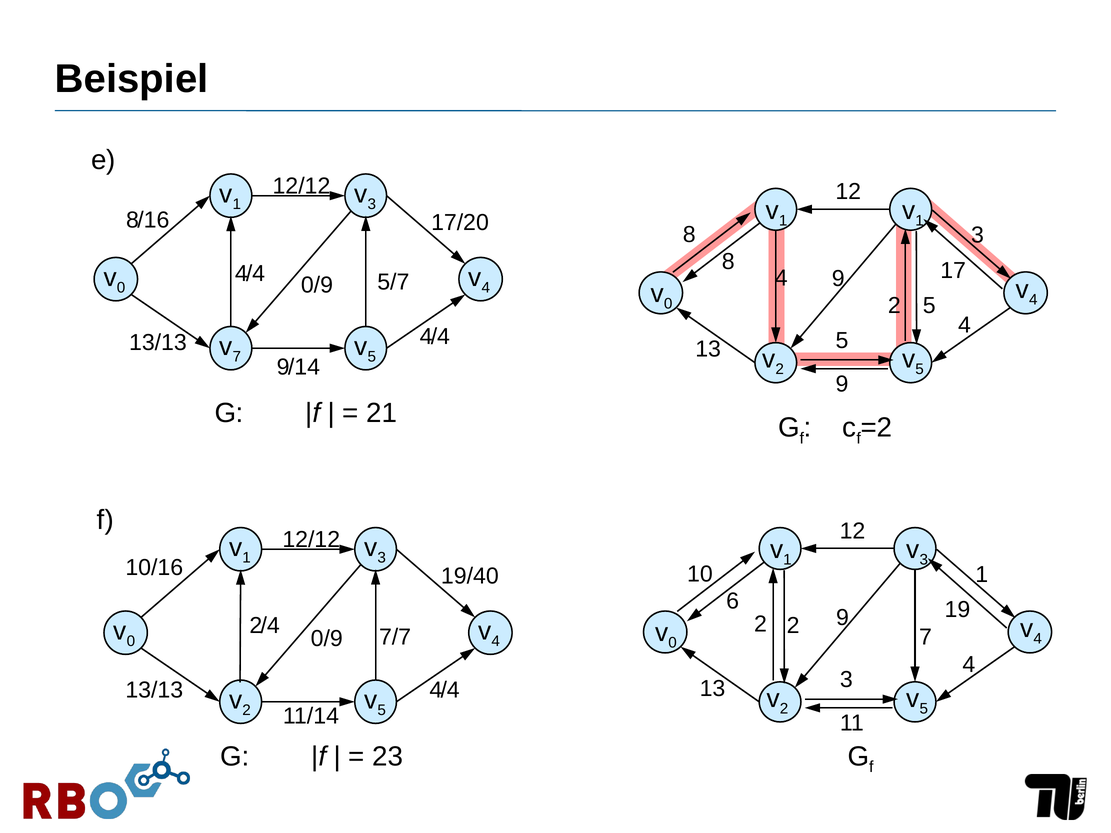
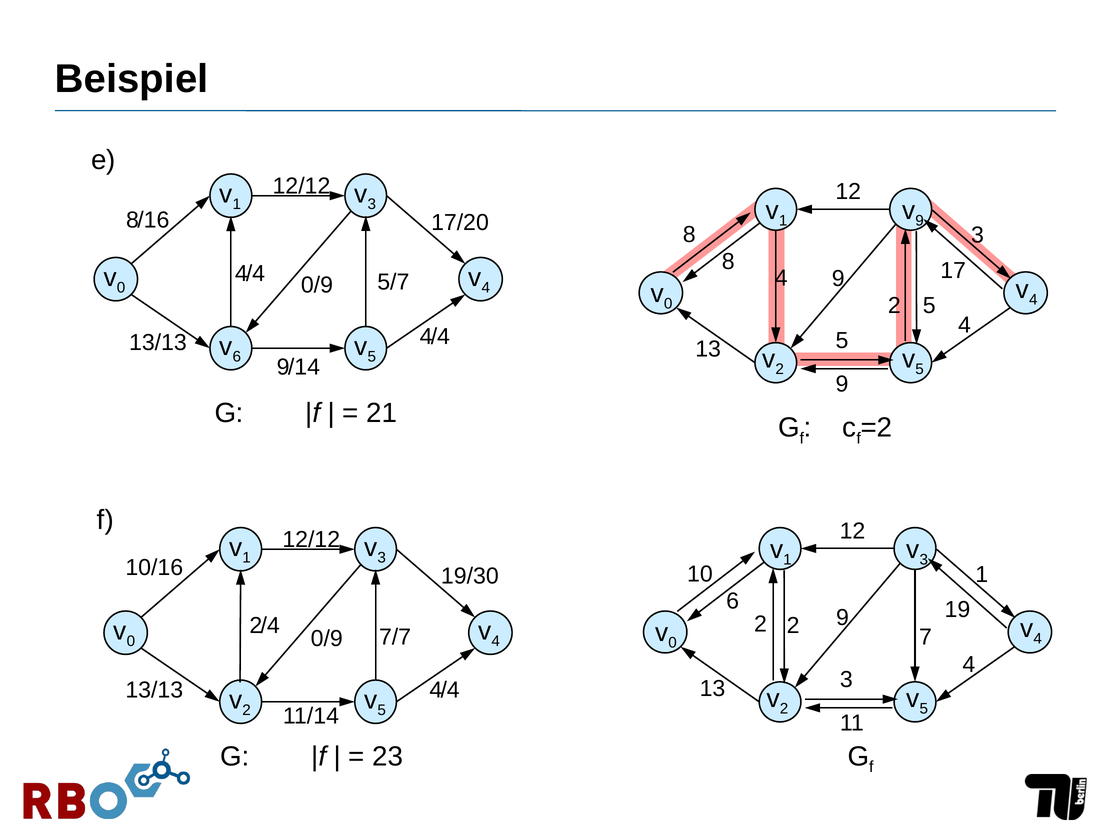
1: 1 -> 9 (920, 221)
7: 7 -> 6 (237, 357)
19/40: 19/40 -> 19/30 (470, 576)
